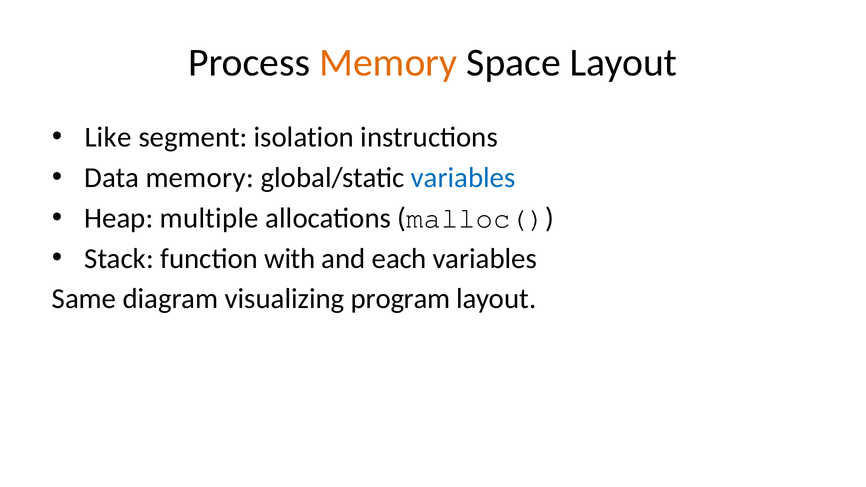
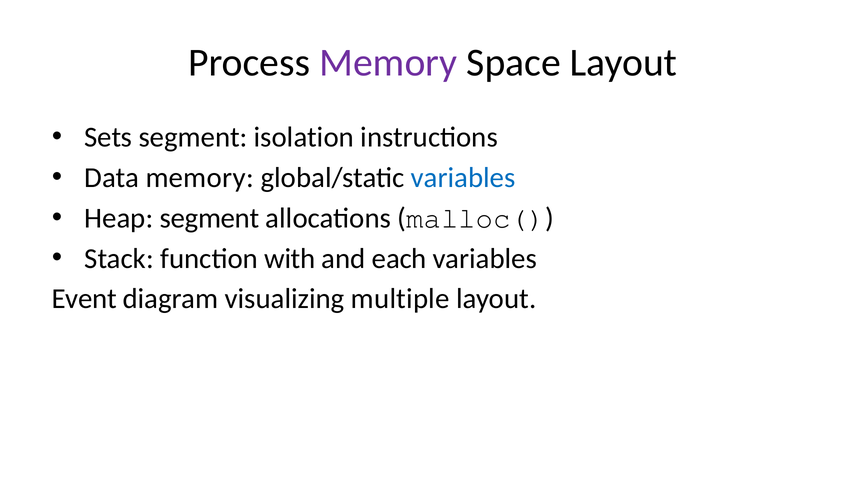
Memory colour: orange -> purple (388, 63)
Like: Like -> Sets (108, 137)
Heap multiple: multiple -> segment (210, 218)
Same: Same -> Event (84, 299)
program: program -> multiple (400, 299)
